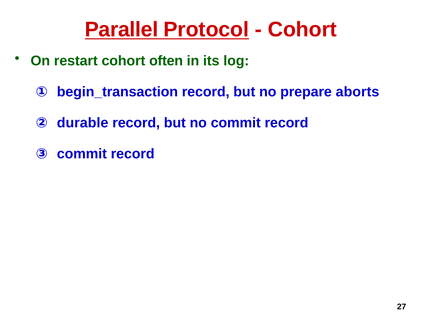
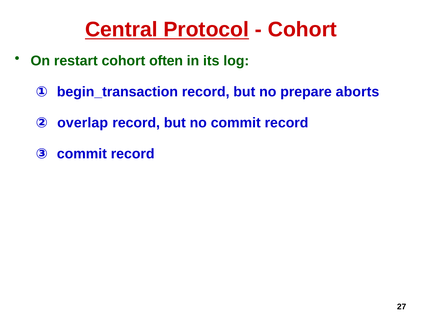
Parallel: Parallel -> Central (121, 30)
durable: durable -> overlap (83, 123)
